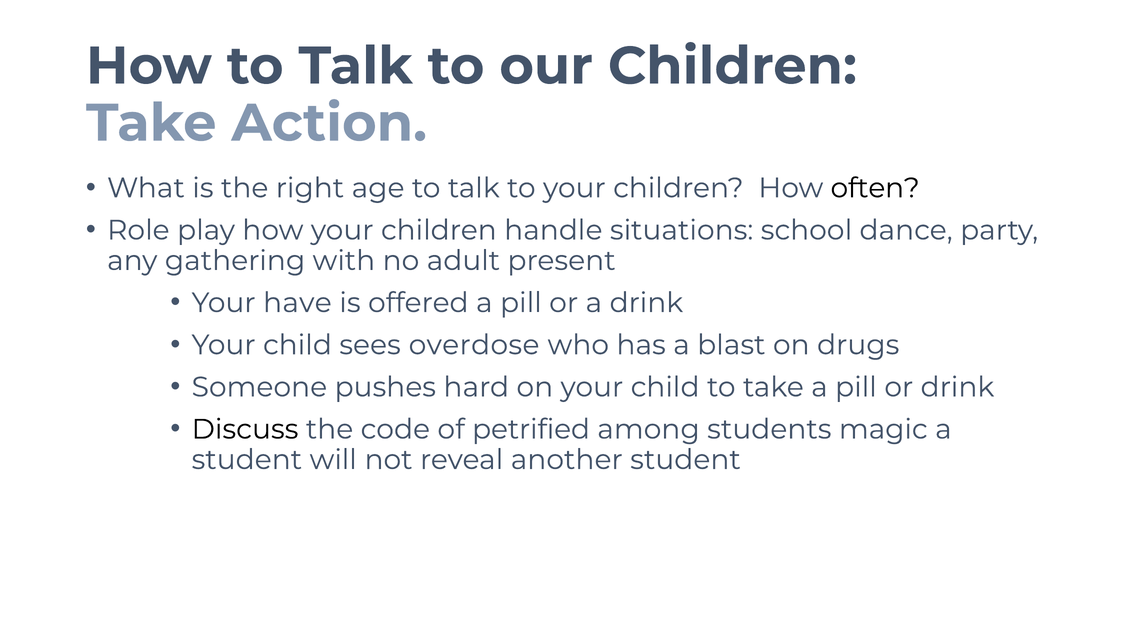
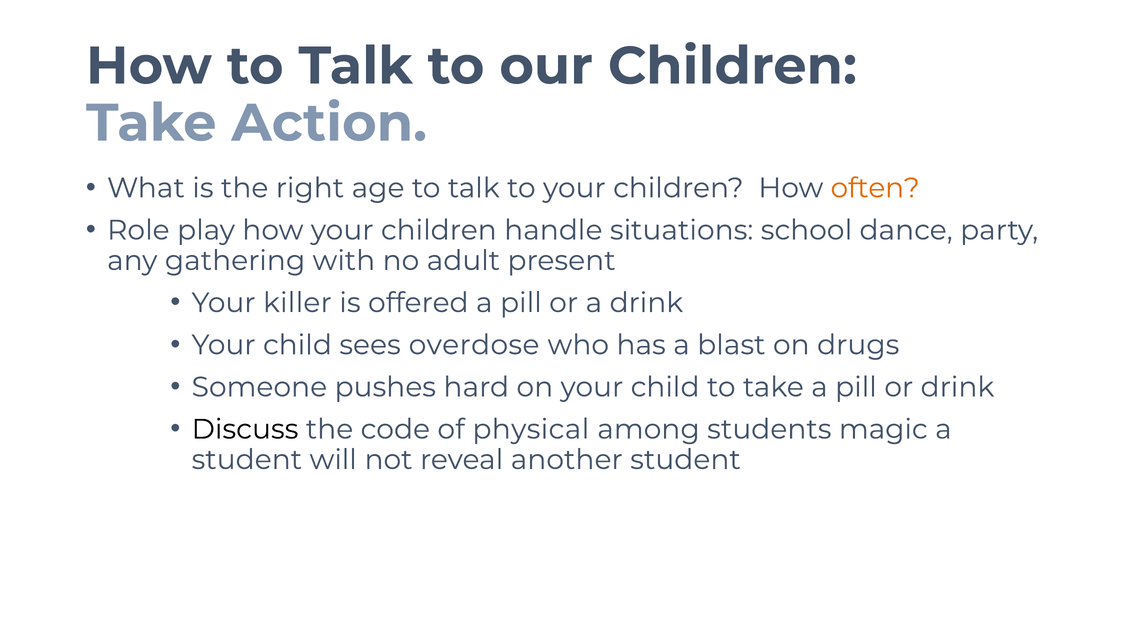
often colour: black -> orange (875, 188)
have: have -> killer (297, 303)
petrified: petrified -> physical (531, 429)
